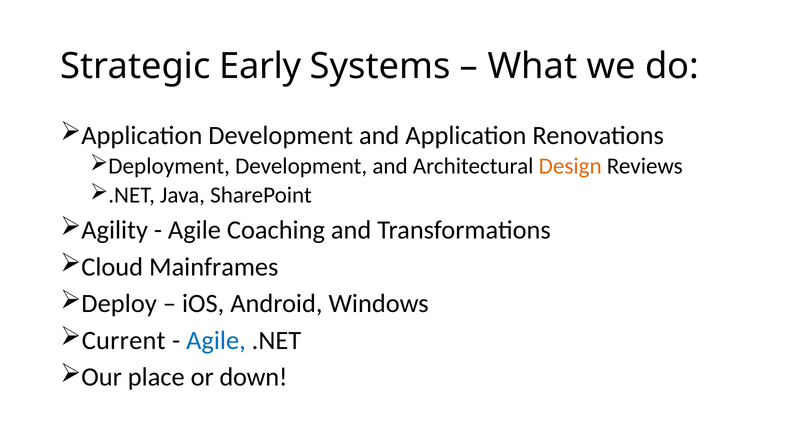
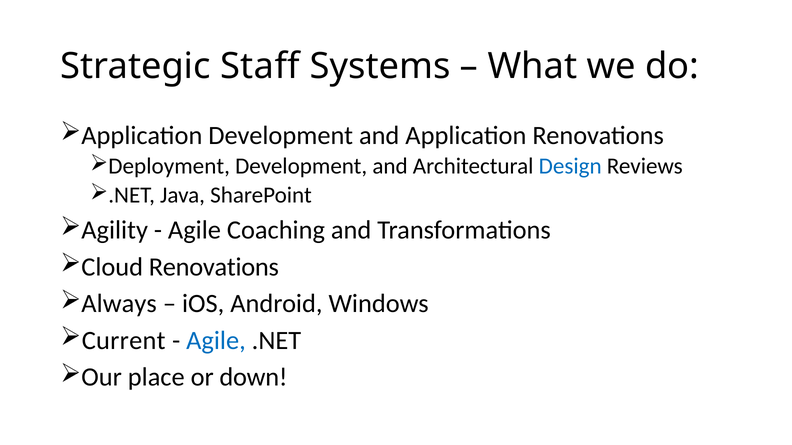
Early: Early -> Staff (260, 67)
Design colour: orange -> blue (570, 167)
Cloud Mainframes: Mainframes -> Renovations (214, 267)
Deploy: Deploy -> Always (119, 304)
